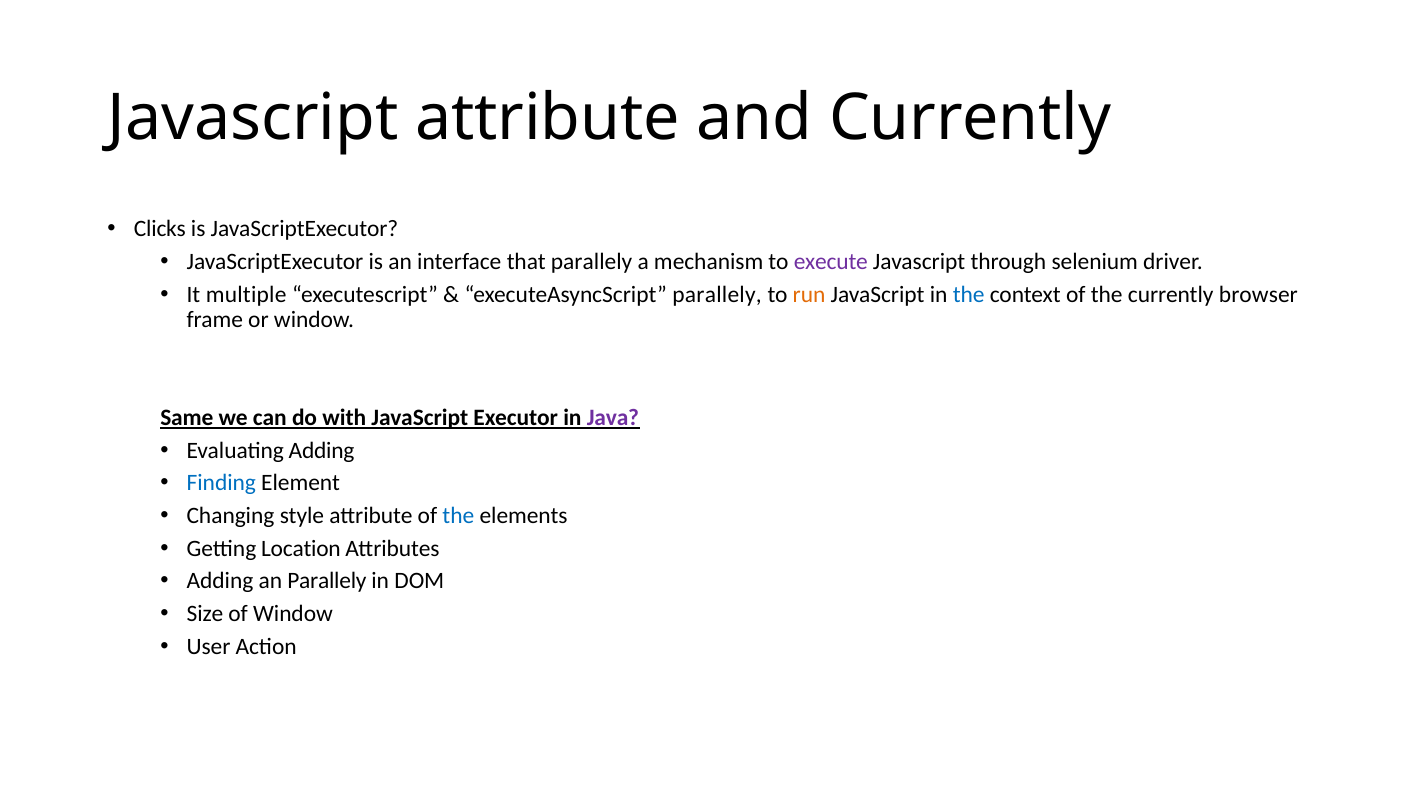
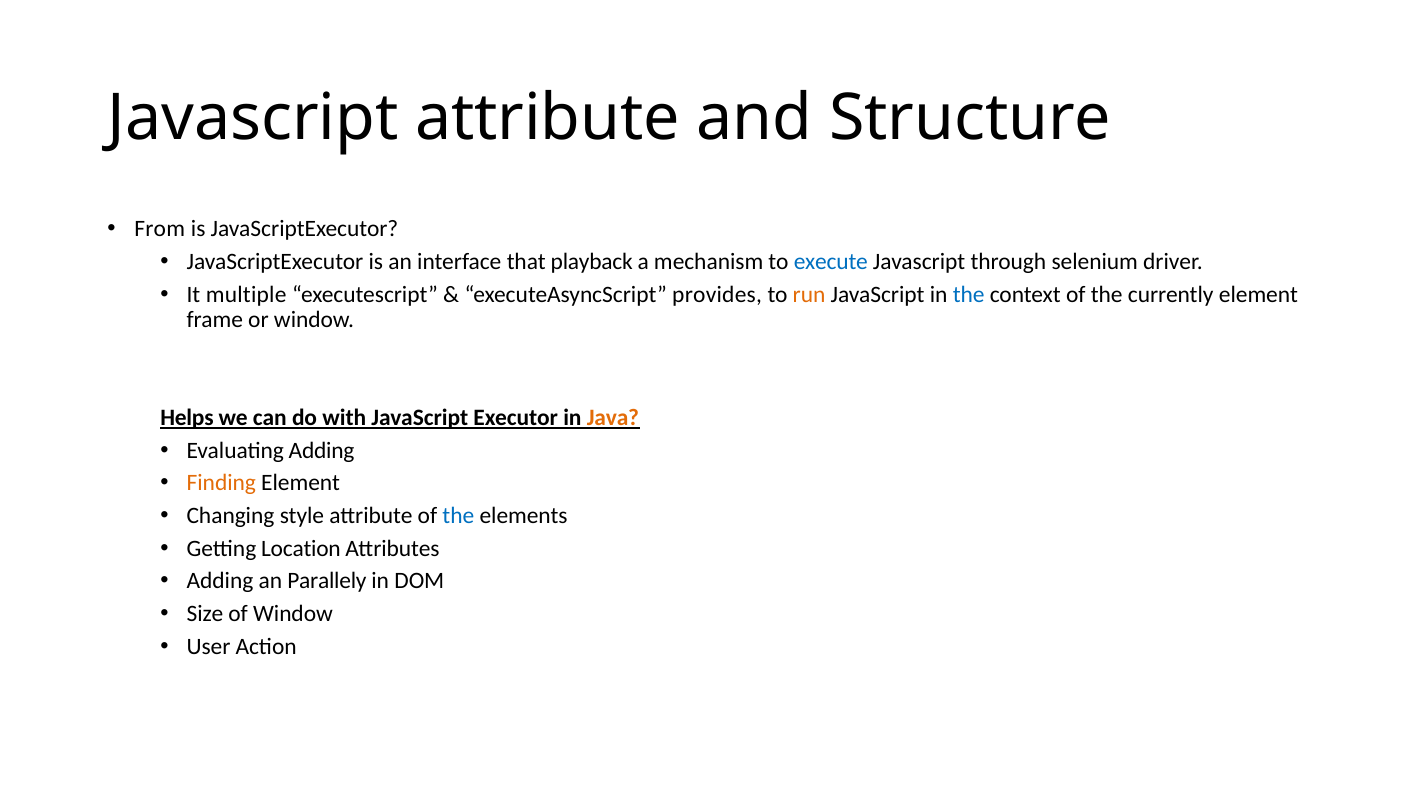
and Currently: Currently -> Structure (970, 118)
Clicks: Clicks -> From (160, 229)
that parallely: parallely -> playback (592, 261)
execute colour: purple -> blue (831, 261)
executeAsyncScript parallely: parallely -> provides (717, 294)
currently browser: browser -> element (1258, 294)
Same: Same -> Helps (187, 417)
Java colour: purple -> orange (613, 417)
Finding colour: blue -> orange (221, 483)
